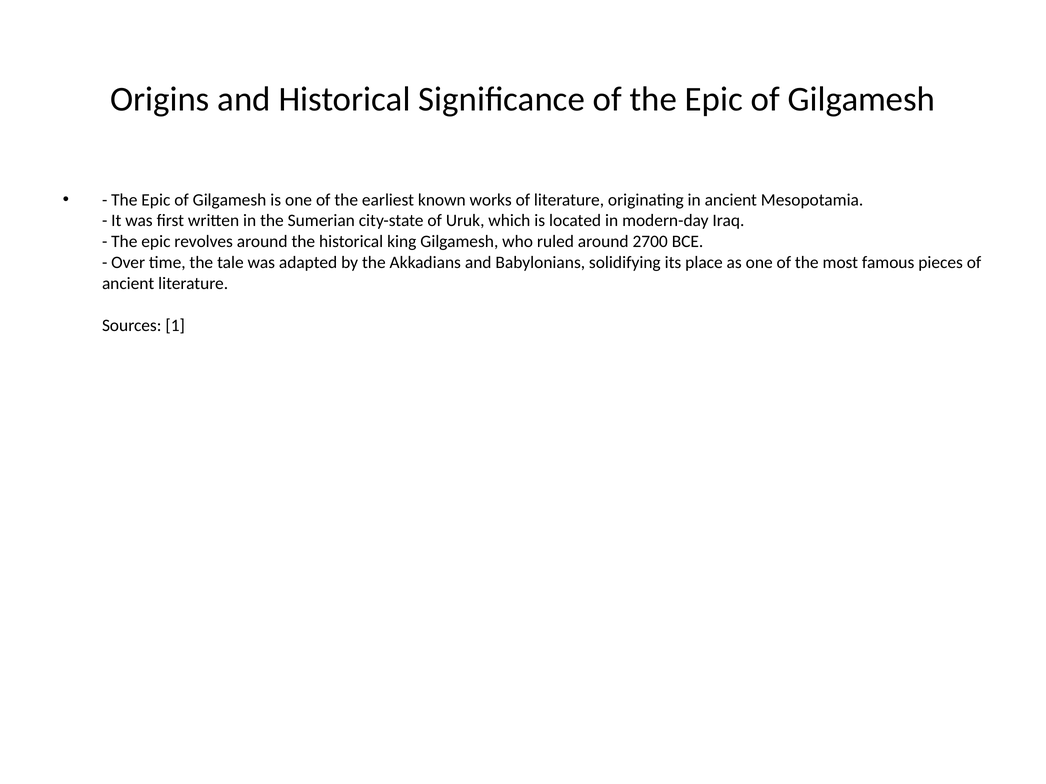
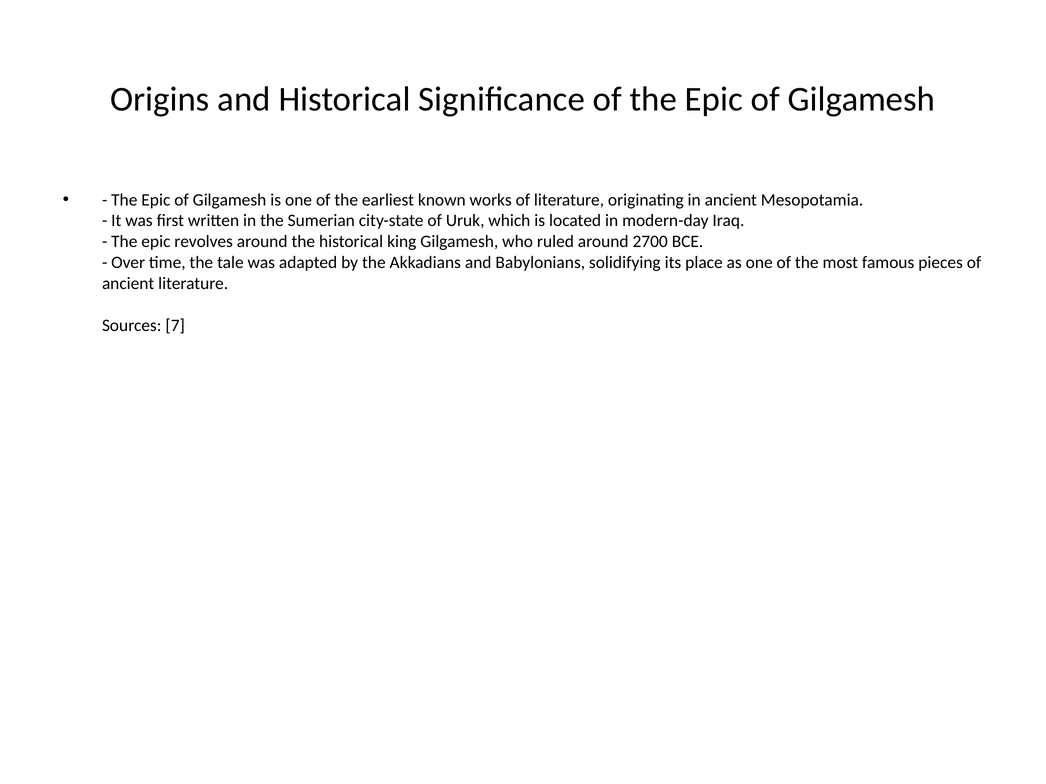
1: 1 -> 7 (175, 325)
